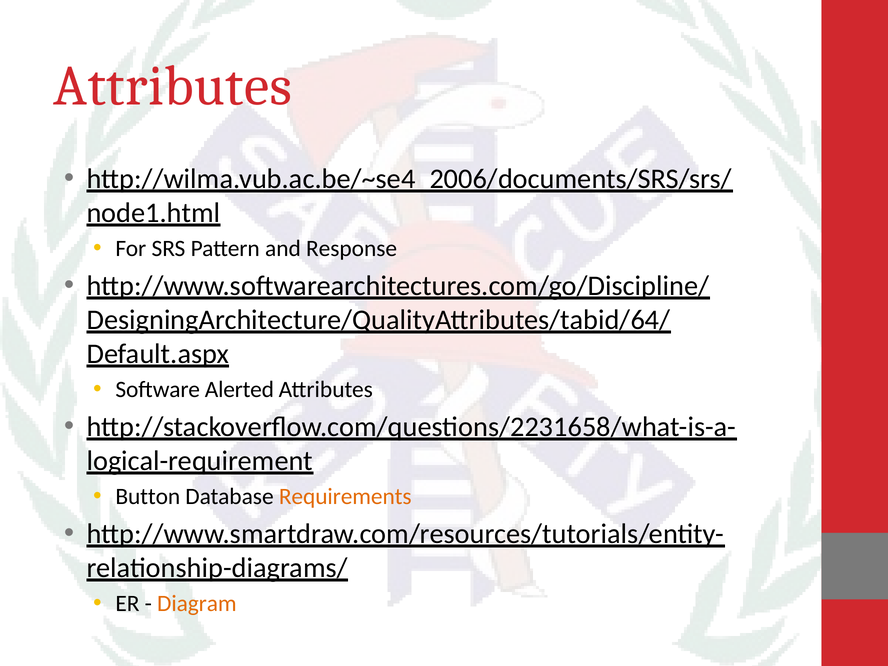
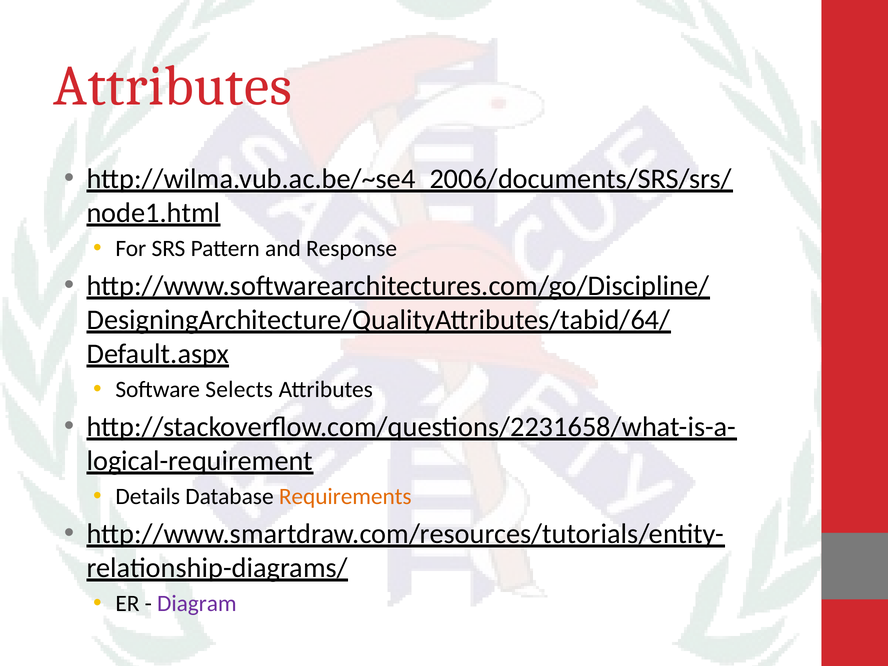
Alerted: Alerted -> Selects (239, 389)
Button: Button -> Details (148, 496)
Diagram colour: orange -> purple (197, 603)
